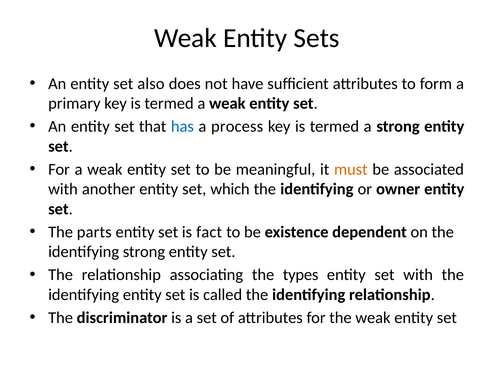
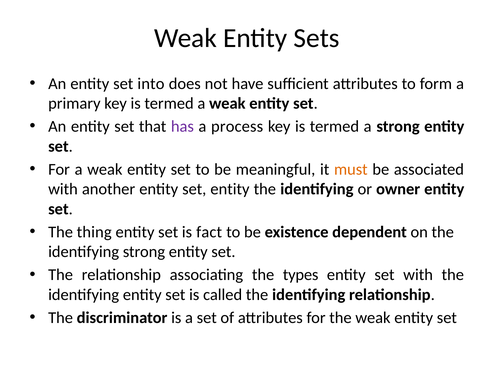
also: also -> into (151, 83)
has colour: blue -> purple (182, 126)
set which: which -> entity (230, 189)
parts: parts -> thing (94, 232)
